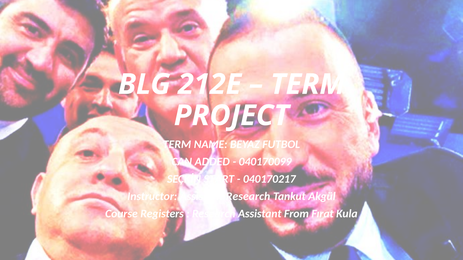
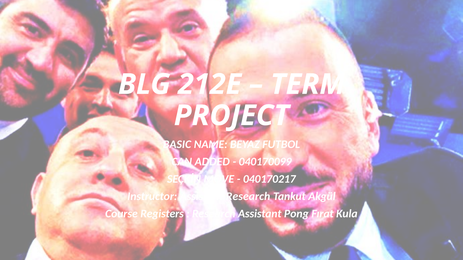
TERM: TERM -> BASIC (177, 145)
START: START -> MOVE (219, 179)
From: From -> Pong (296, 214)
